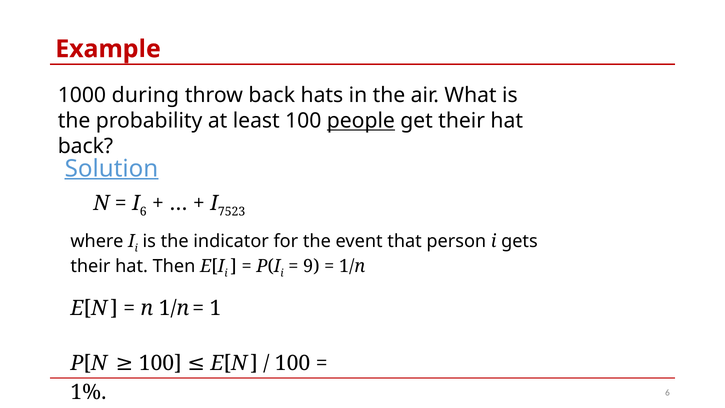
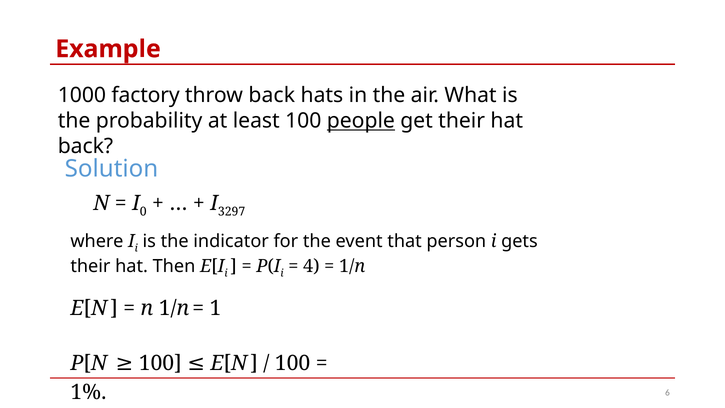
during: during -> factory (146, 95)
Solution underline: present -> none (111, 168)
I 6: 6 -> 0 (143, 212)
7523: 7523 -> 3297 (232, 212)
9: 9 -> 4 (311, 266)
